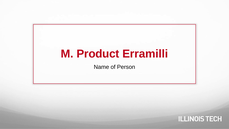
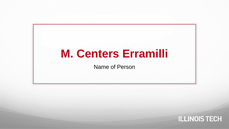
Product: Product -> Centers (98, 54)
